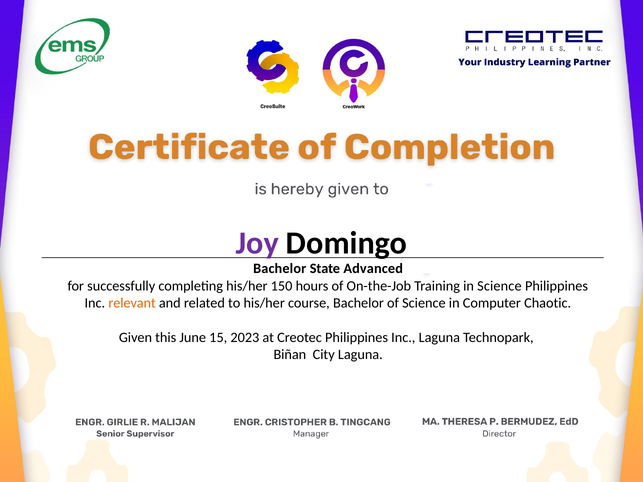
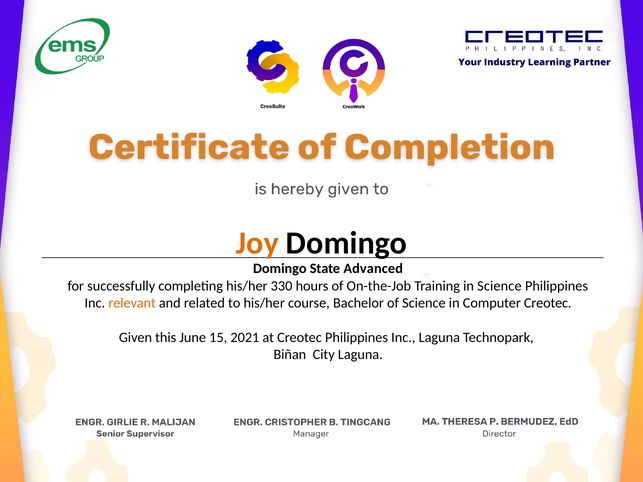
Joy colour: purple -> orange (257, 243)
Bachelor: Bachelor -> Domingo (280, 269)
150: 150 -> 330 (282, 286)
Computer Chaotic: Chaotic -> Creotec (548, 303)
2023: 2023 -> 2021 (245, 337)
